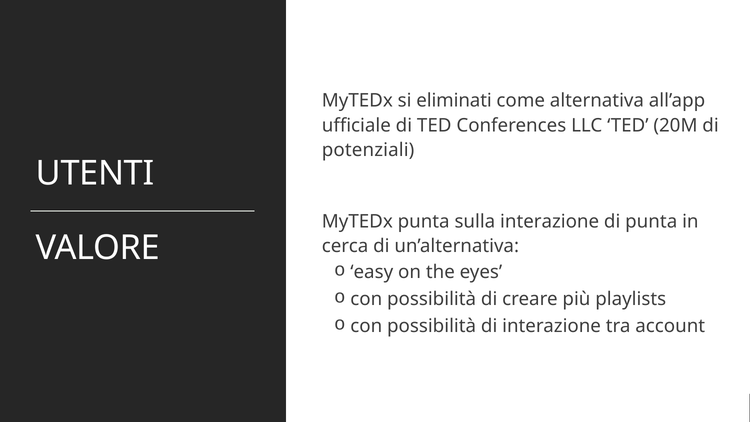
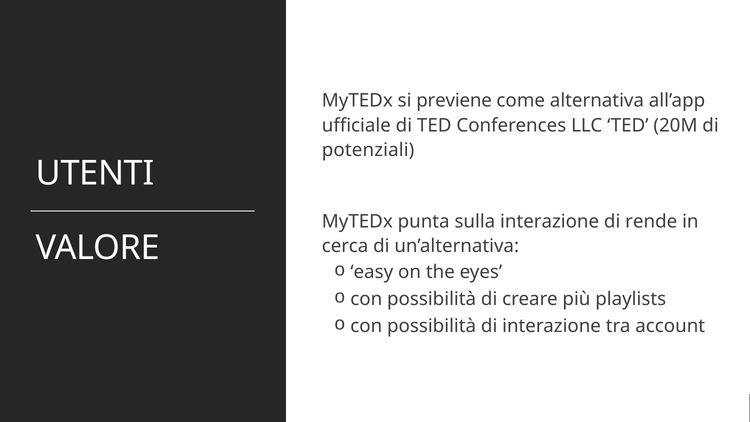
eliminati: eliminati -> previene (454, 101)
di punta: punta -> rende (651, 221)
